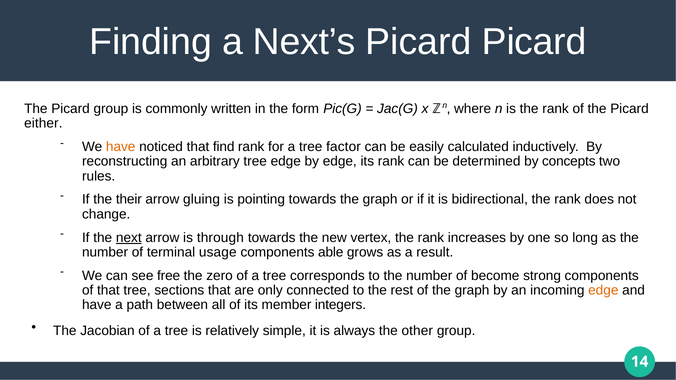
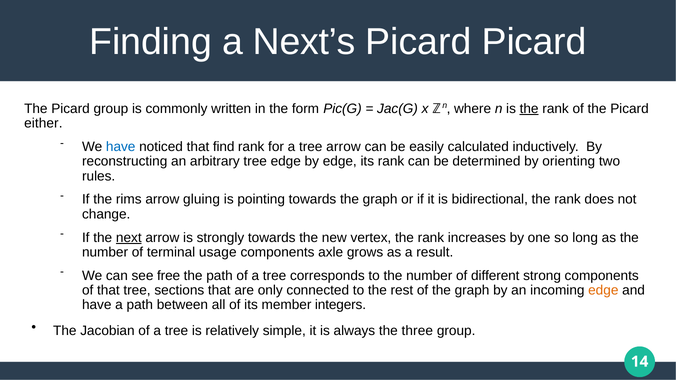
the underline: none -> present (529, 109)
have colour: orange -> blue (121, 147)
tree factor: factor -> arrow (344, 147)
concepts: concepts -> orienting (569, 162)
their: their -> rims (129, 200)
through: through -> strongly (220, 238)
able: able -> axle (331, 252)
the zero: zero -> path (220, 276)
become: become -> different (495, 276)
other: other -> three (417, 331)
